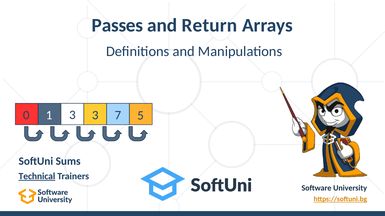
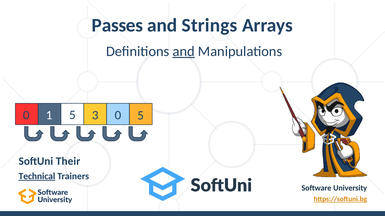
Return: Return -> Strings (210, 25)
and underline: none -> present (184, 51)
1 3: 3 -> 5 (72, 115)
3 7: 7 -> 0 (118, 116)
Sums: Sums -> Their (68, 161)
